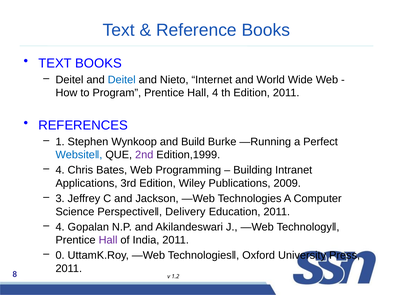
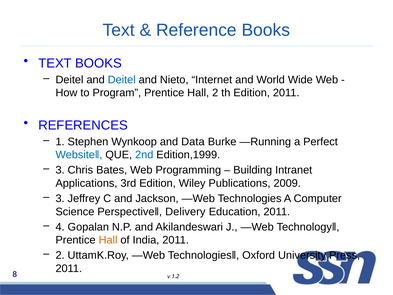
Hall 4: 4 -> 2 (215, 93)
Build: Build -> Data (193, 142)
2nd colour: purple -> blue (144, 155)
4: 4 -> 3 (60, 170)
Hall colour: purple -> orange (108, 240)
0: 0 -> 2 (60, 255)
